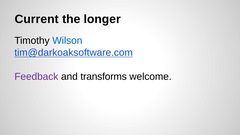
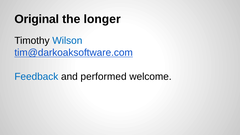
Current: Current -> Original (37, 19)
Feedback colour: purple -> blue (36, 77)
transforms: transforms -> performed (104, 77)
